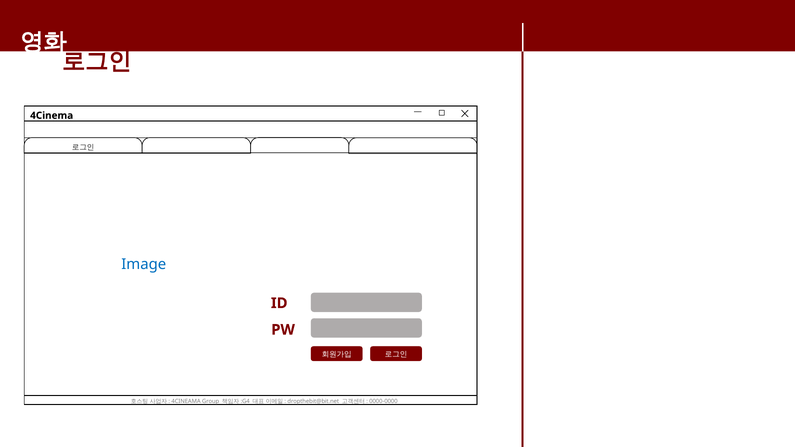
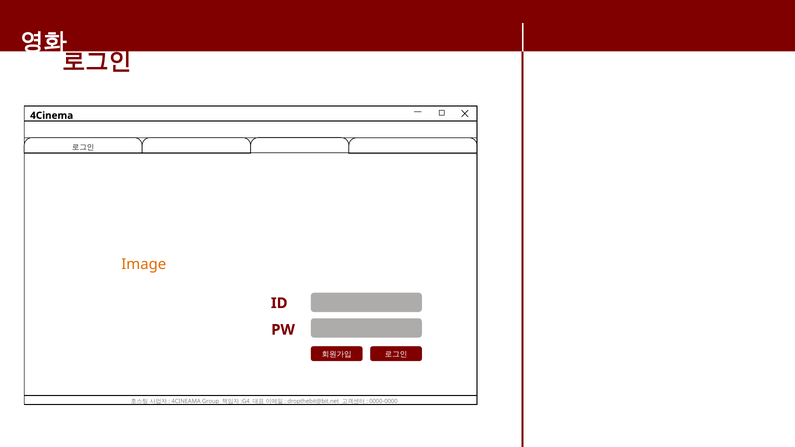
Image colour: blue -> orange (144, 265)
